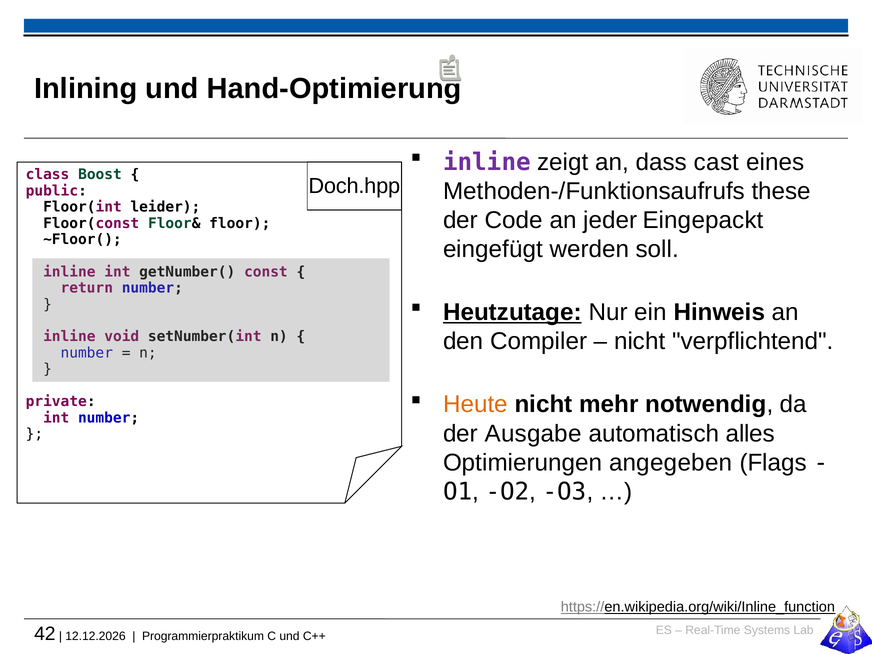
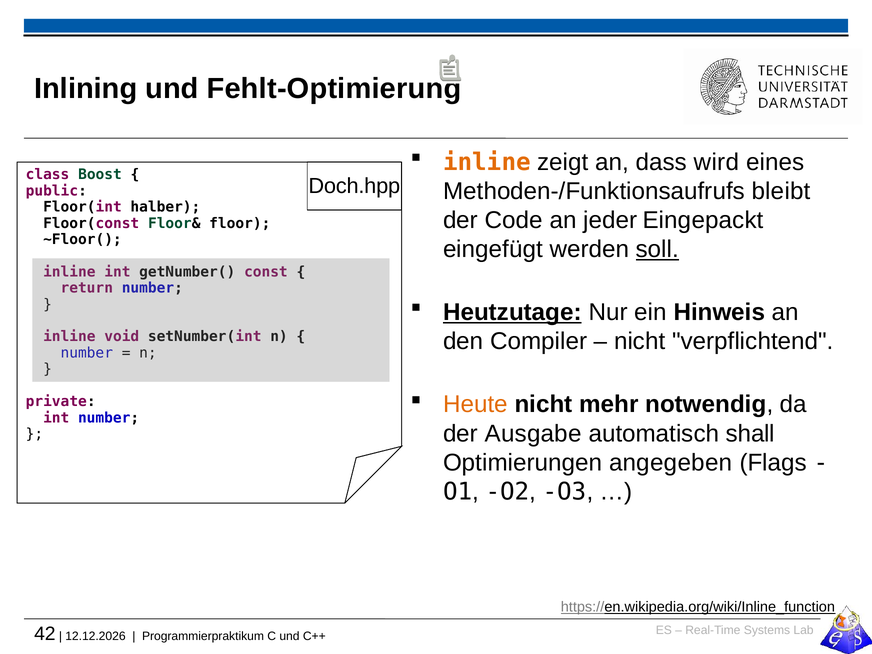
Hand-Optimierung: Hand-Optimierung -> Fehlt-Optimierung (334, 89)
inline colour: purple -> orange (487, 162)
cast: cast -> wird (717, 162)
these: these -> bleibt (781, 191)
leider: leider -> halber (165, 207)
soll underline: none -> present (657, 249)
alles: alles -> shall (750, 434)
